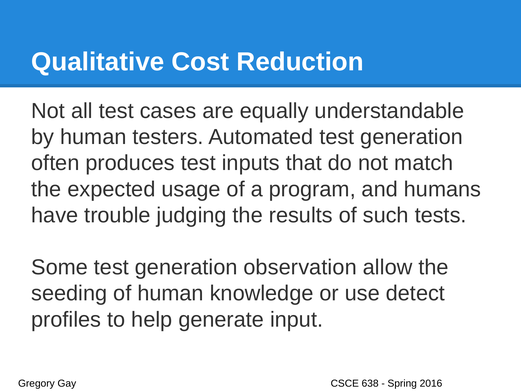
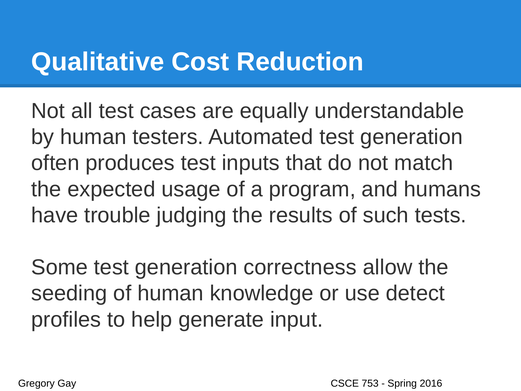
observation: observation -> correctness (300, 267)
638: 638 -> 753 (370, 383)
